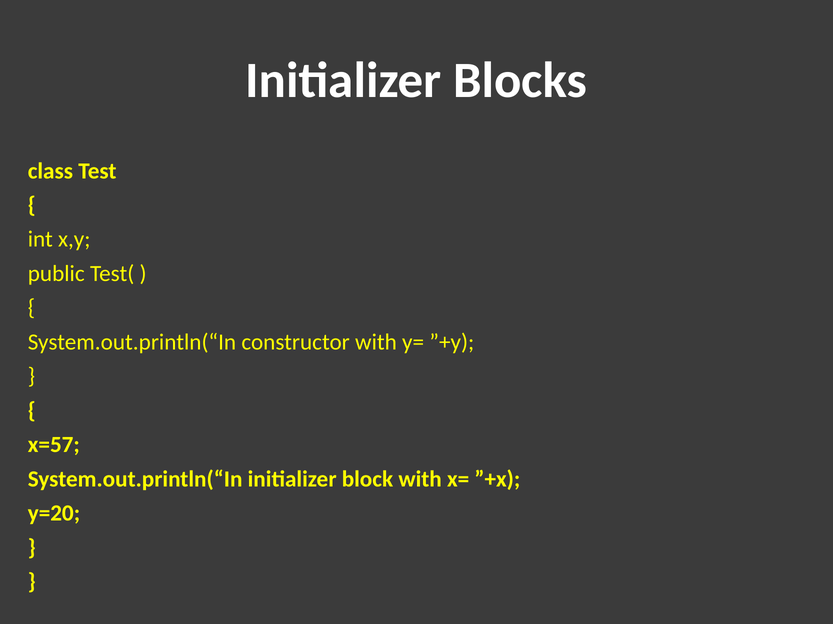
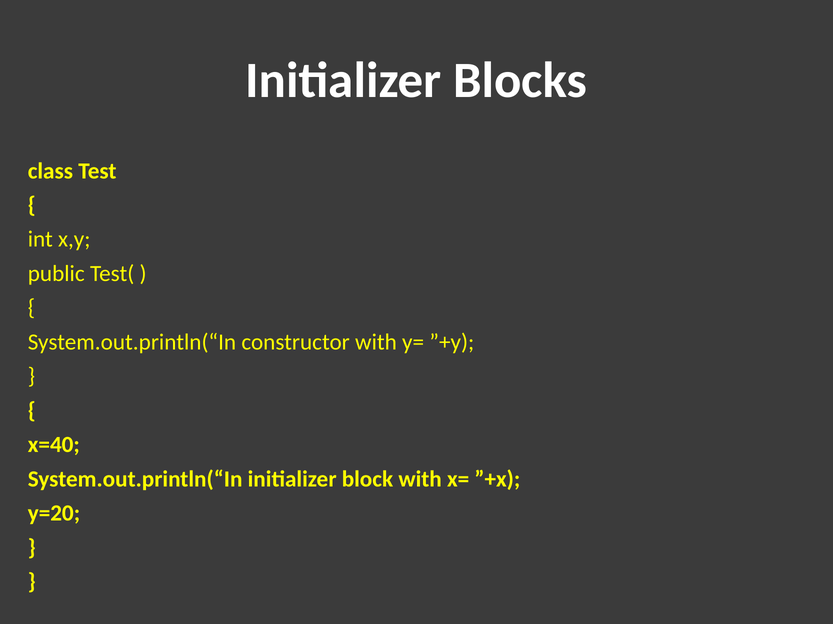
x=57: x=57 -> x=40 (54, 445)
